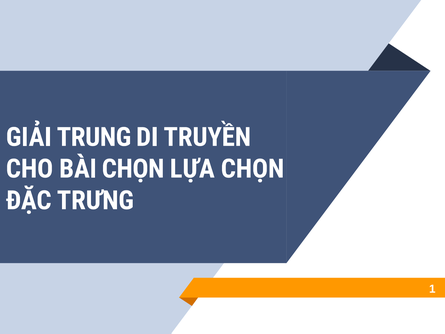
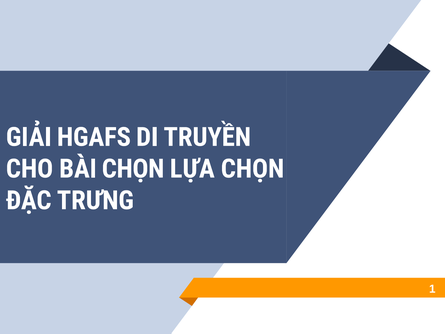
TRUNG: TRUNG -> HGAFS (94, 137)
